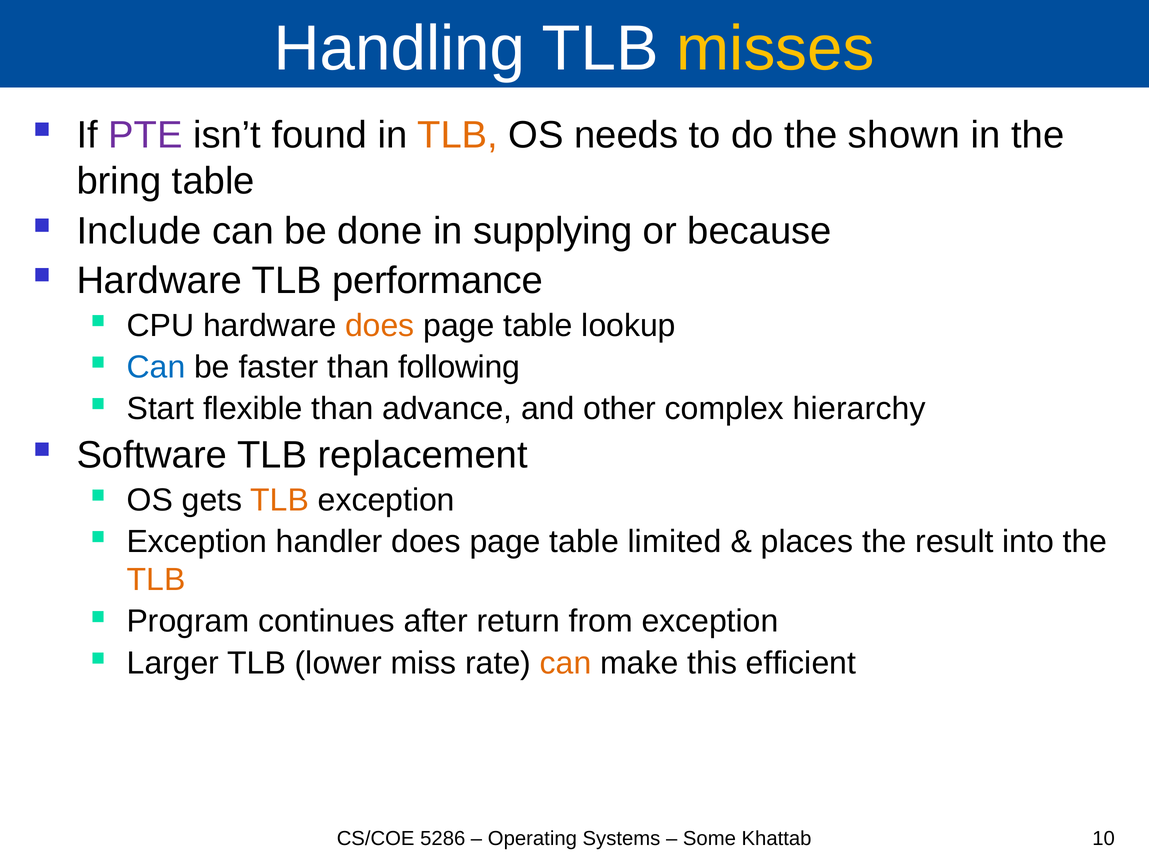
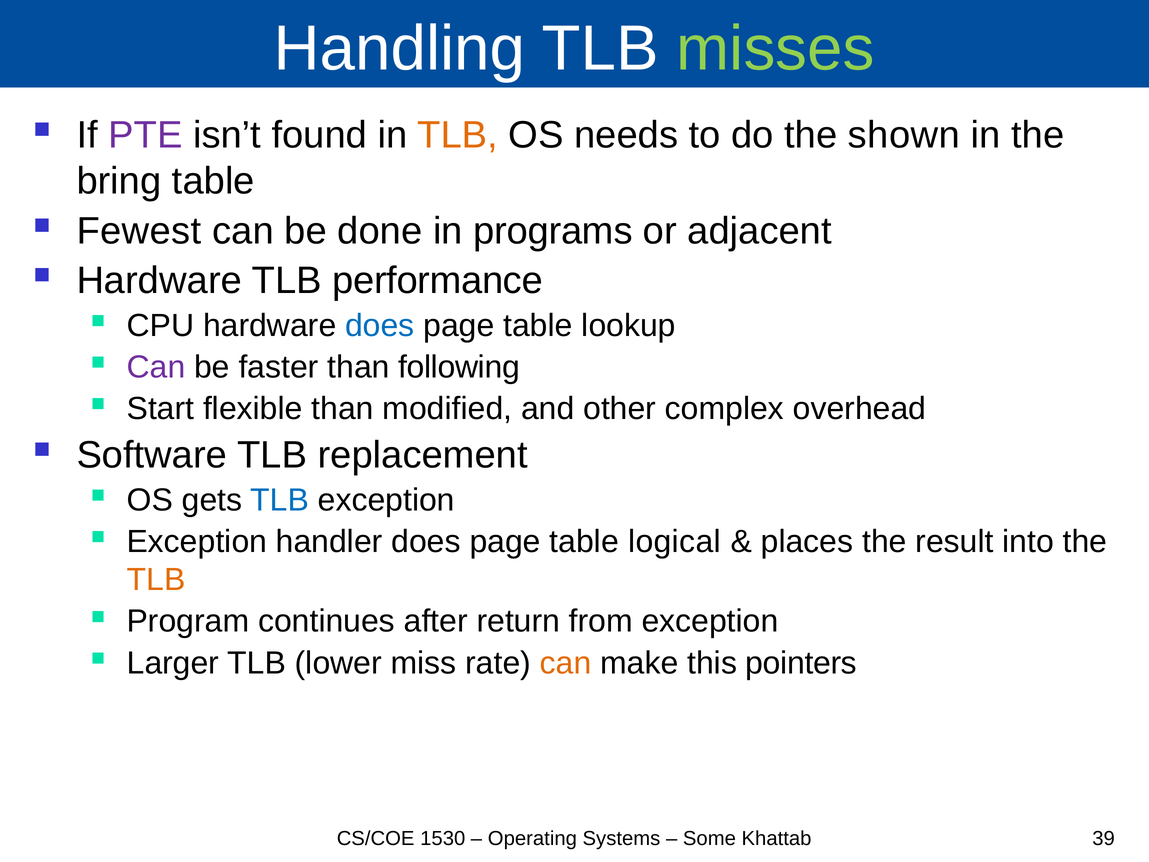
misses colour: yellow -> light green (775, 48)
Include: Include -> Fewest (139, 231)
supplying: supplying -> programs (553, 231)
because: because -> adjacent (760, 231)
does colour: orange -> blue (380, 325)
Can colour: blue -> purple (156, 367)
advance: advance -> modified (447, 409)
hierarchy: hierarchy -> overhead (859, 409)
TLB colour: orange -> blue (280, 500)
limited: limited -> logical (675, 541)
efficient: efficient -> pointers (801, 663)
5286: 5286 -> 1530 (443, 838)
10: 10 -> 39 (1104, 838)
